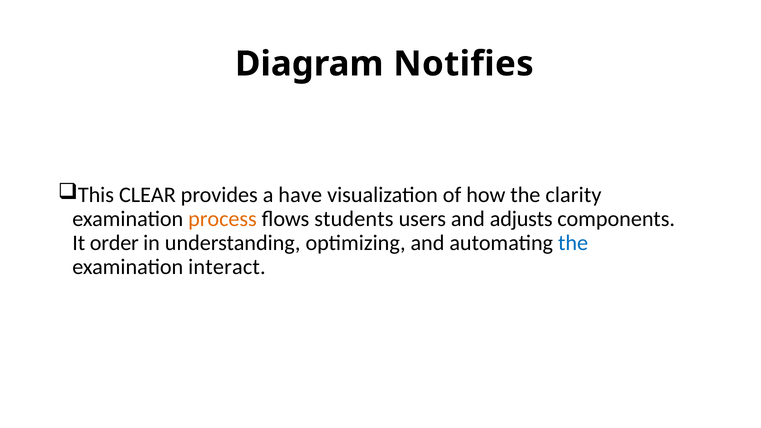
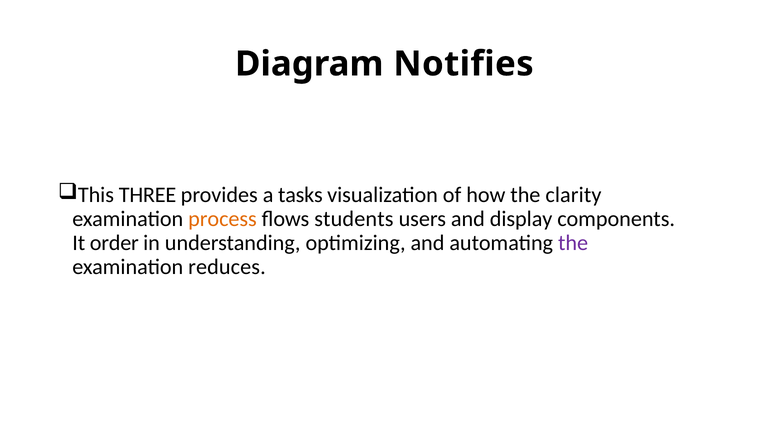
CLEAR: CLEAR -> THREE (148, 195)
have: have -> tasks (300, 195)
adjusts: adjusts -> display (521, 219)
the colour: blue -> purple (573, 243)
interact: interact -> reduces (227, 267)
